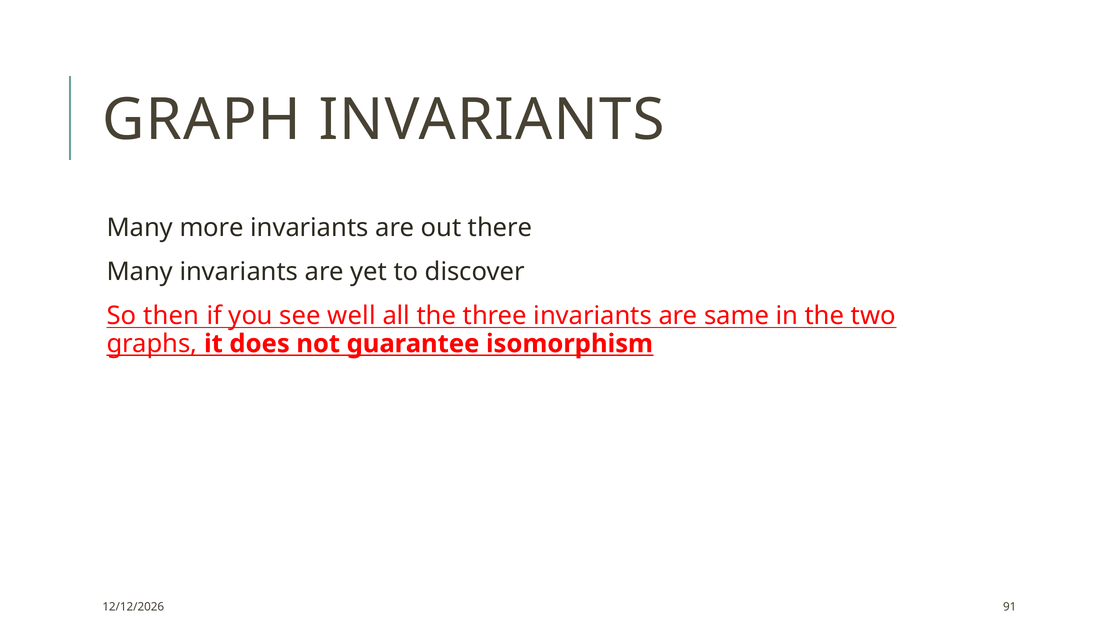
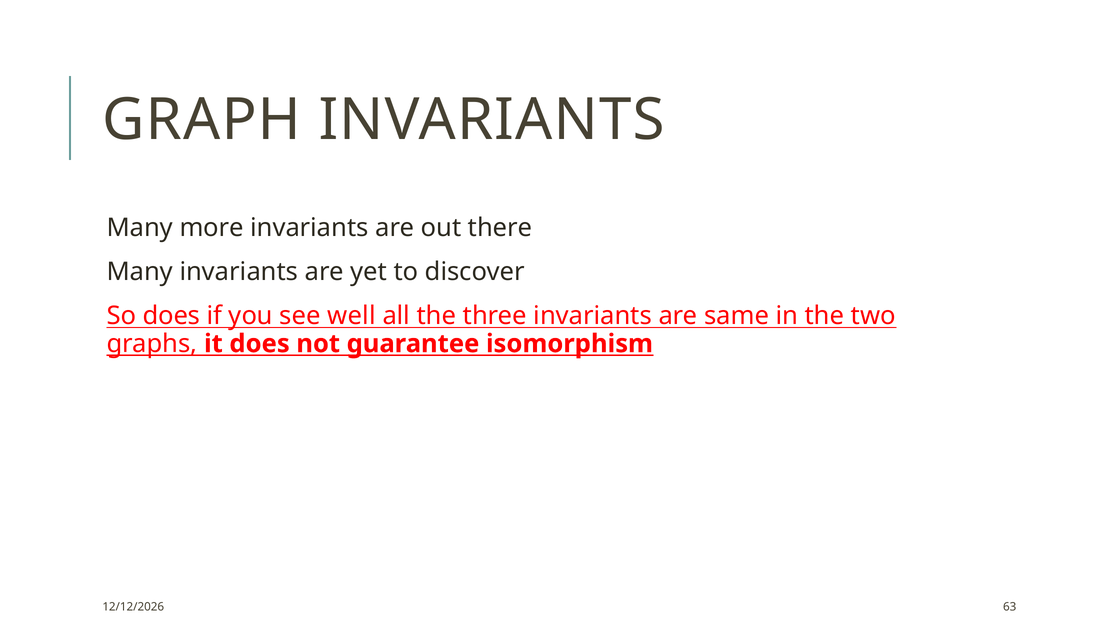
So then: then -> does (171, 316)
91: 91 -> 63 (1010, 606)
